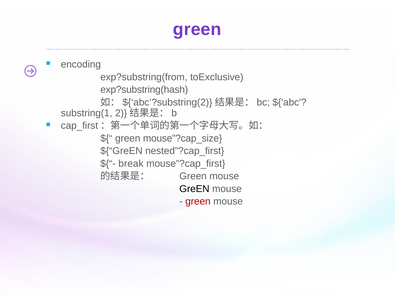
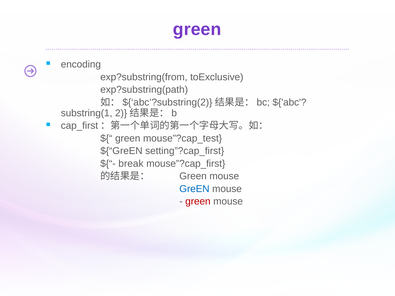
exp?substring(hash: exp?substring(hash -> exp?substring(path (144, 90)
mouse”?cap_size: mouse”?cap_size -> mouse”?cap_test (183, 138)
nested”?cap_first: nested”?cap_first -> setting”?cap_first (185, 151)
GreEN colour: black -> blue (194, 189)
